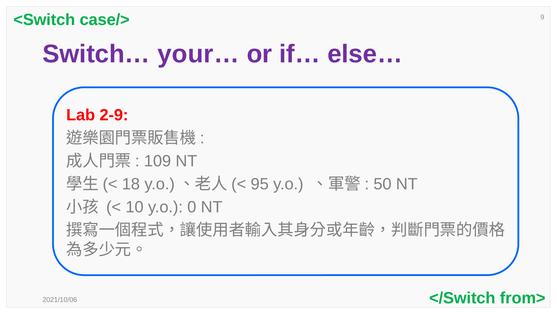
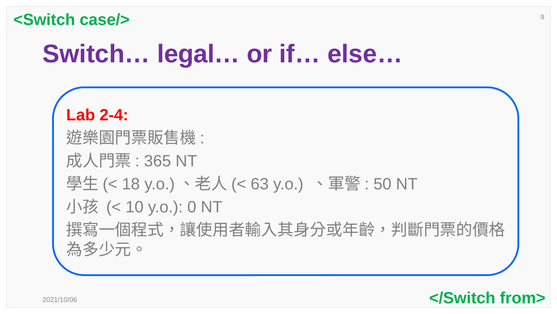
your…: your… -> legal… (199, 54)
2-9: 2-9 -> 2-4 (114, 115)
109: 109 -> 365 (158, 161)
95: 95 -> 63 (260, 184)
